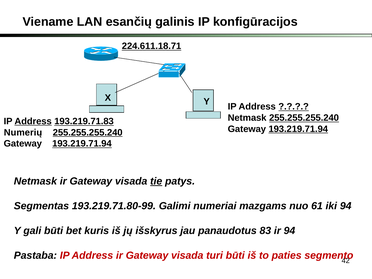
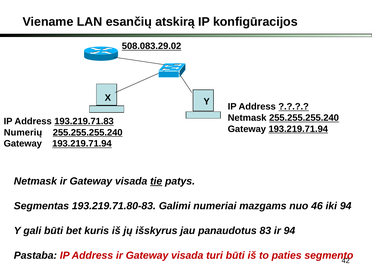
galinis: galinis -> atskirą (175, 22)
224.611.18.71: 224.611.18.71 -> 508.083.29.02 (152, 46)
Address underline: present -> none (33, 121)
193.219.71.80-99: 193.219.71.80-99 -> 193.219.71.80-83 (114, 206)
61: 61 -> 46 (317, 206)
